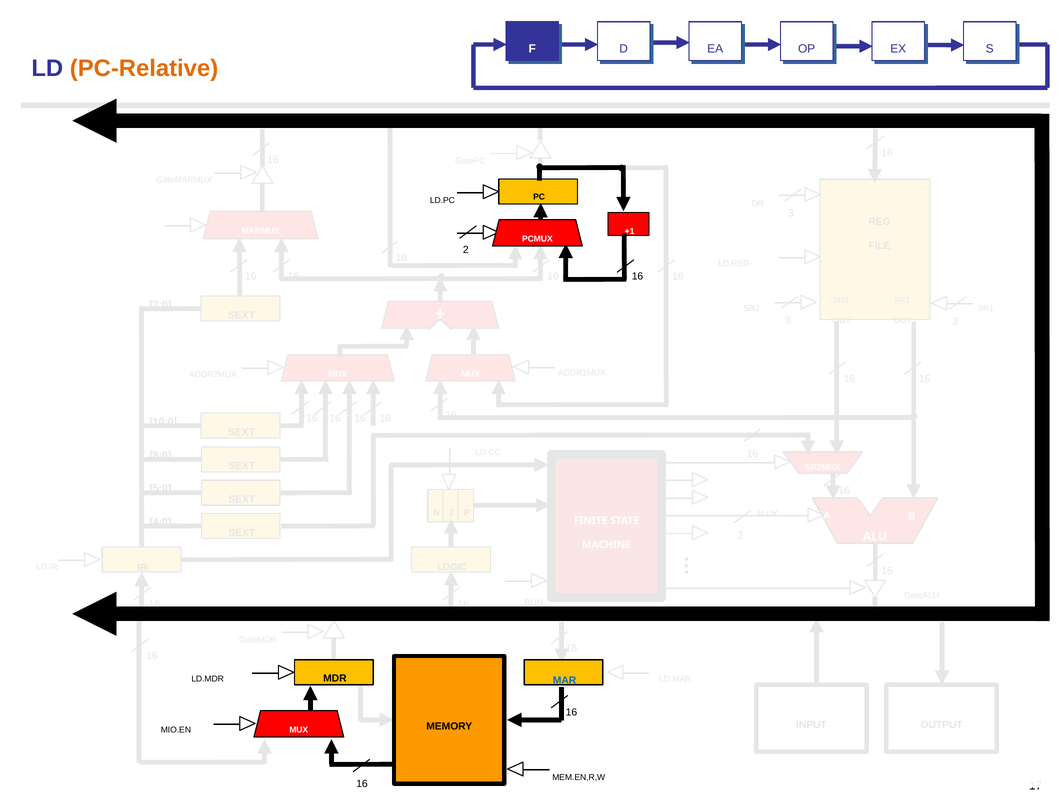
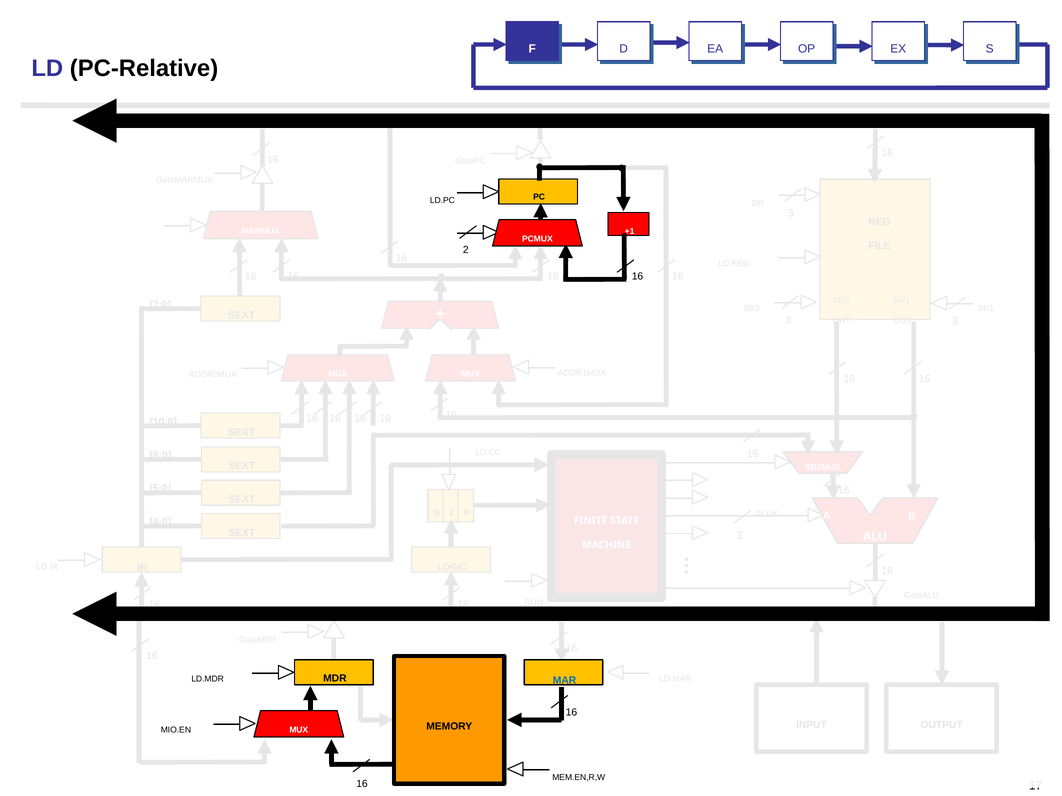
PC-Relative colour: orange -> black (144, 68)
